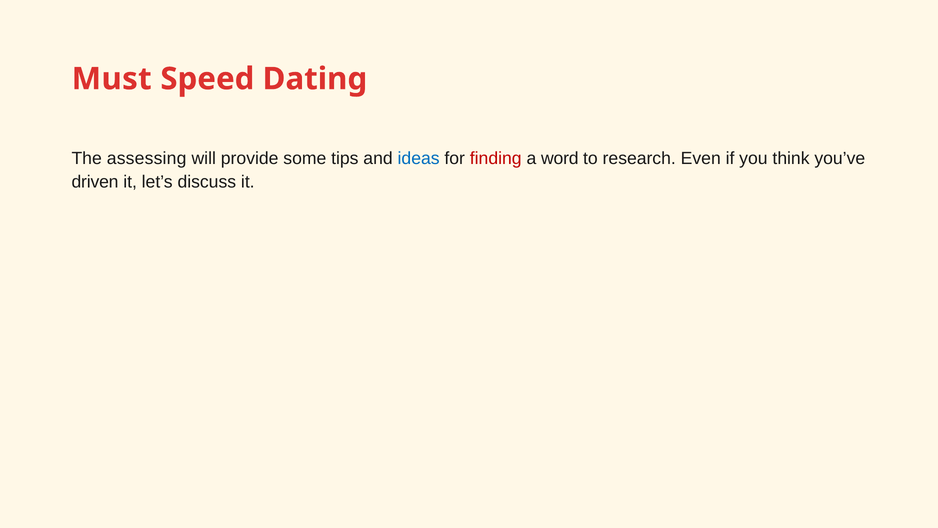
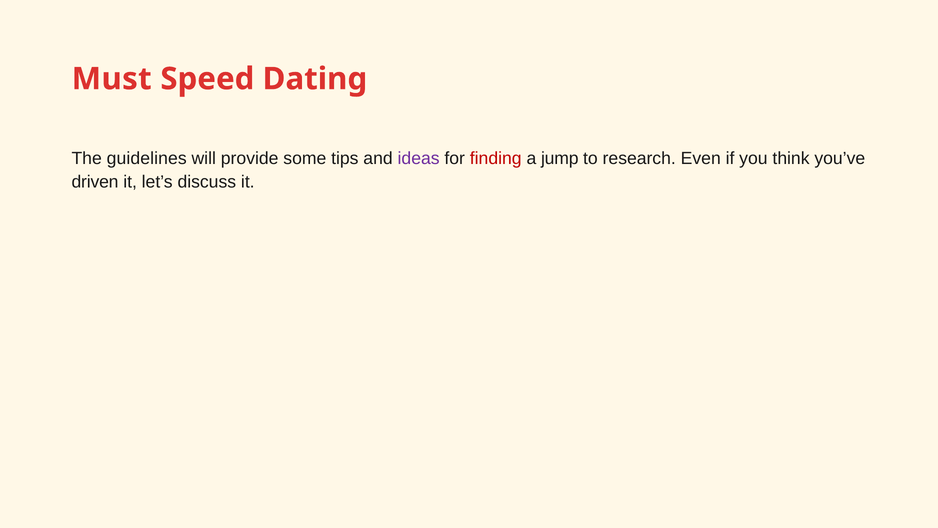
assessing: assessing -> guidelines (147, 158)
ideas colour: blue -> purple (419, 158)
word: word -> jump (560, 158)
